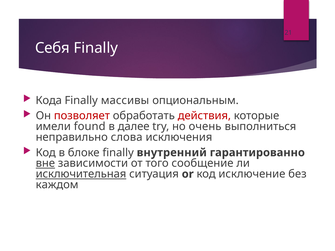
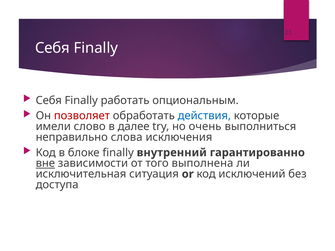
Кода: Кода -> Себя (49, 101)
массивы: массивы -> работать (125, 101)
действия colour: red -> blue (204, 116)
found: found -> слово (90, 127)
сообщение: сообщение -> выполнена (202, 163)
исключительная underline: present -> none (81, 174)
исключение: исключение -> исключений (252, 174)
каждом: каждом -> доступа (57, 185)
